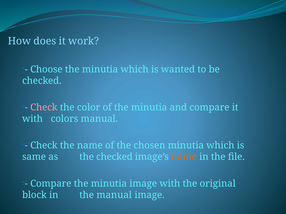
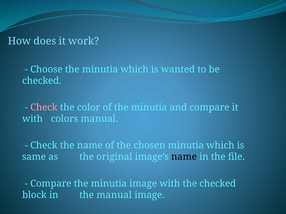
the checked: checked -> original (114, 157)
name colour: orange -> black (184, 157)
the original: original -> checked (218, 184)
